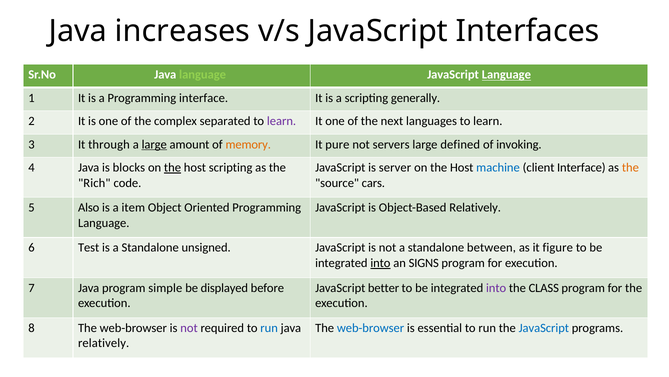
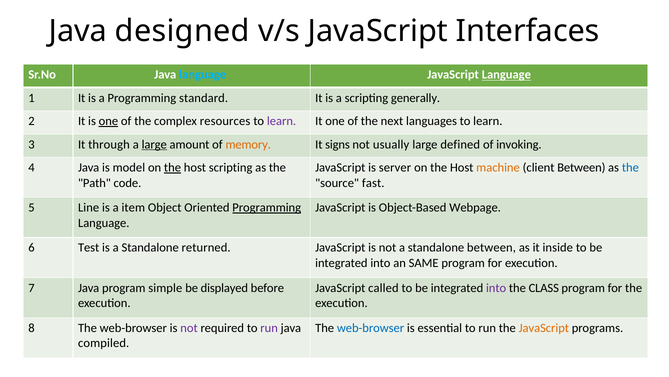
increases: increases -> designed (182, 31)
language colour: light green -> light blue (203, 75)
Programming interface: interface -> standard (204, 98)
one underline: none -> present (108, 121)
separated: separated -> resources (225, 121)
pure: pure -> signs (338, 144)
servers: servers -> usually (391, 144)
blocks: blocks -> model (129, 167)
machine colour: blue -> orange (498, 167)
client Interface: Interface -> Between (581, 167)
the colour: orange -> blue (630, 167)
Rich: Rich -> Path (94, 183)
cars: cars -> fast (373, 183)
Also: Also -> Line (89, 207)
Programming underline: none -> present (267, 207)
Object-Based Relatively: Relatively -> Webpage (475, 207)
unsigned: unsigned -> returned (206, 247)
figure: figure -> inside (558, 247)
into underline: present -> none (380, 263)
SIGNS: SIGNS -> SAME (424, 263)
better: better -> called (383, 287)
run colour: blue -> purple (269, 327)
JavaScript colour: blue -> orange (544, 327)
relatively: relatively -> compiled (104, 343)
